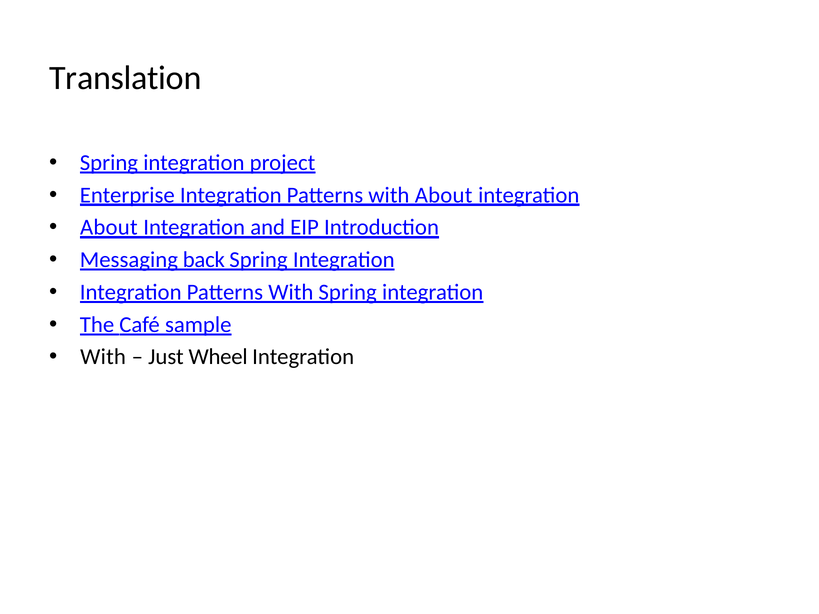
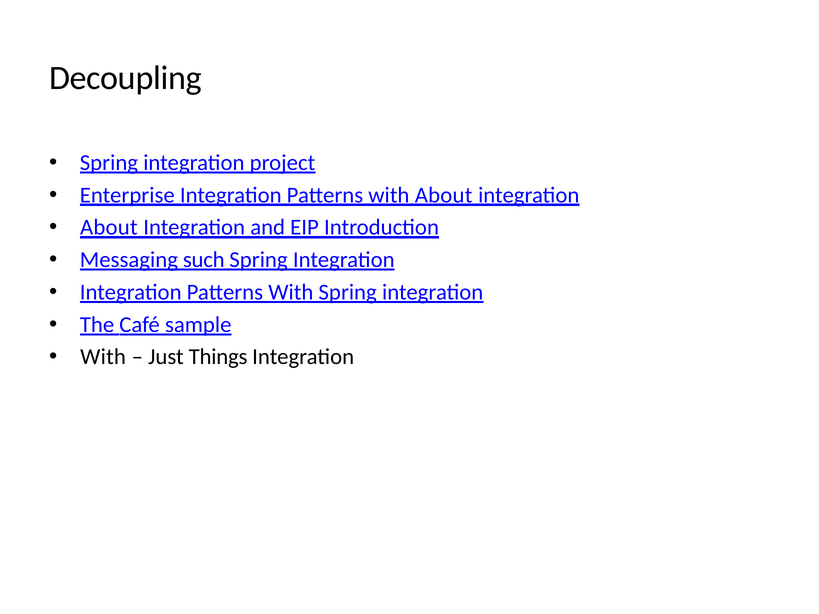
Translation: Translation -> Decoupling (125, 78)
back: back -> such (204, 260)
Wheel: Wheel -> Things (218, 357)
